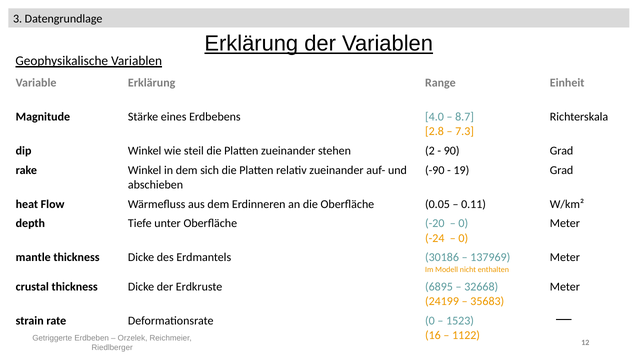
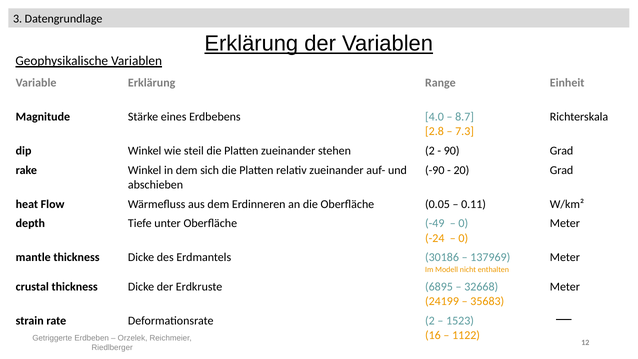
19: 19 -> 20 (461, 170)
-20: -20 -> -49 (435, 223)
Deformationsrate 0: 0 -> 2 (430, 321)
